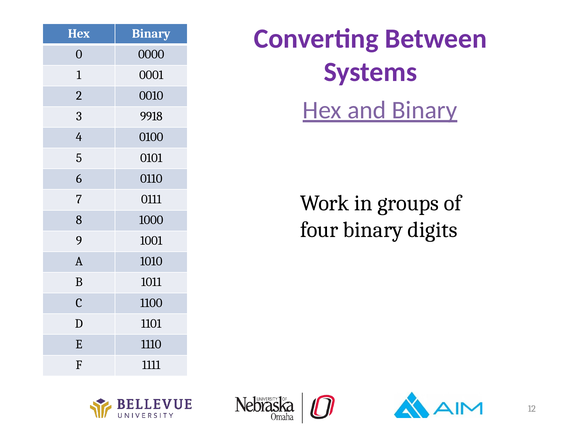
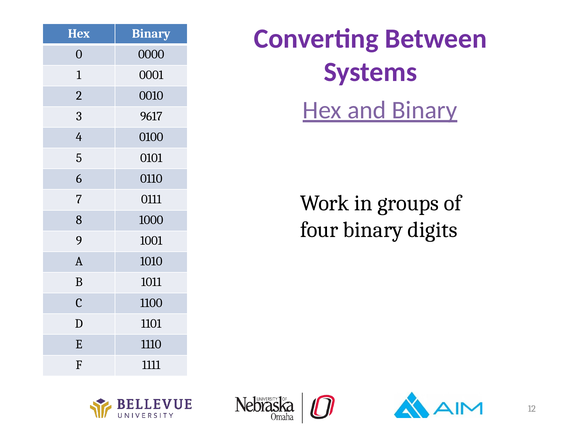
9918: 9918 -> 9617 (151, 116)
